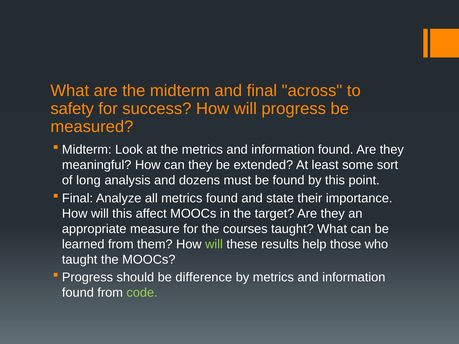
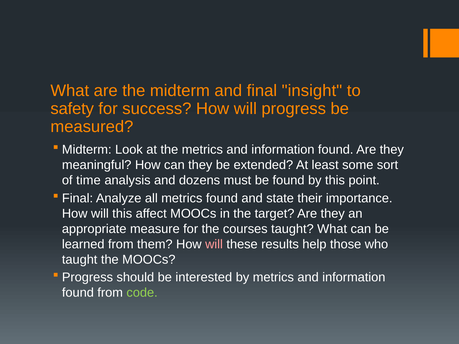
across: across -> insight (312, 91)
long: long -> time (88, 181)
will colour: light green -> pink (214, 244)
difference: difference -> interested (204, 278)
